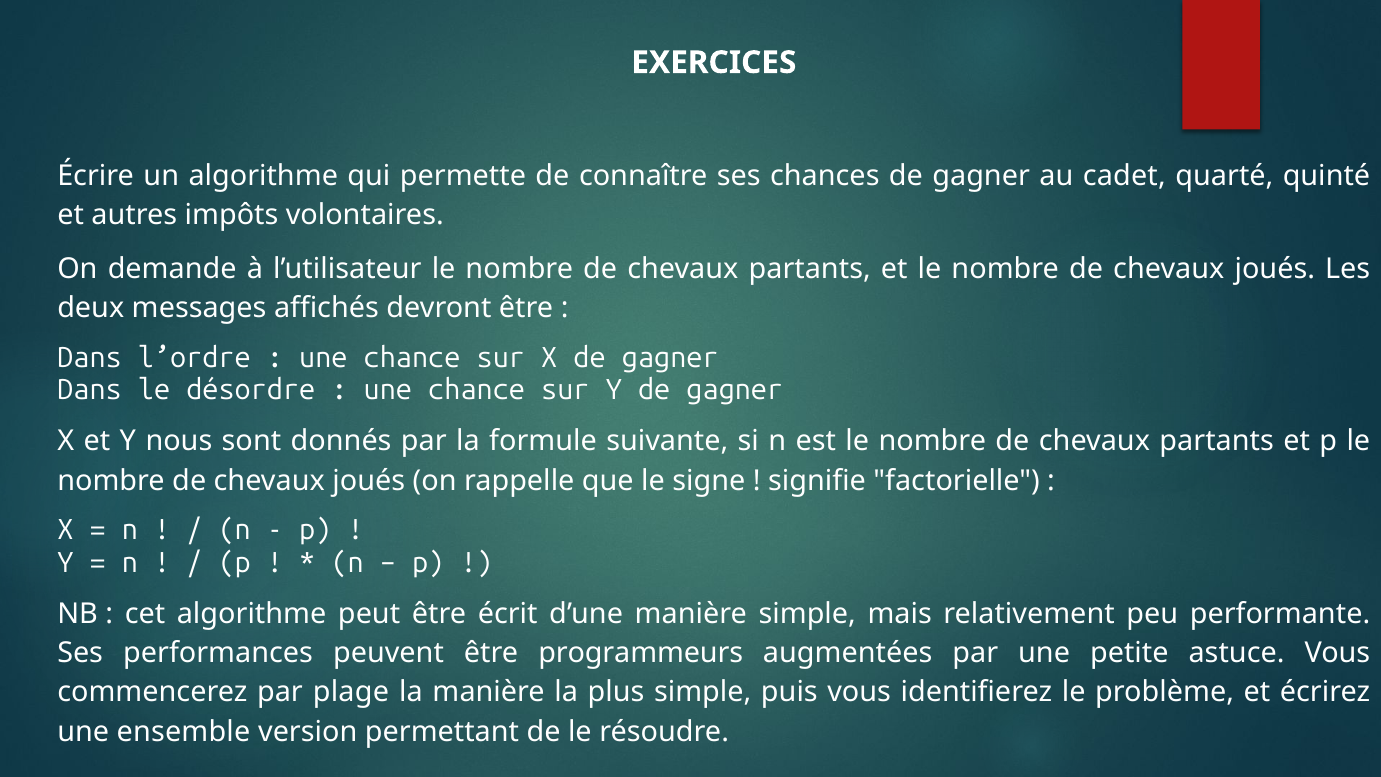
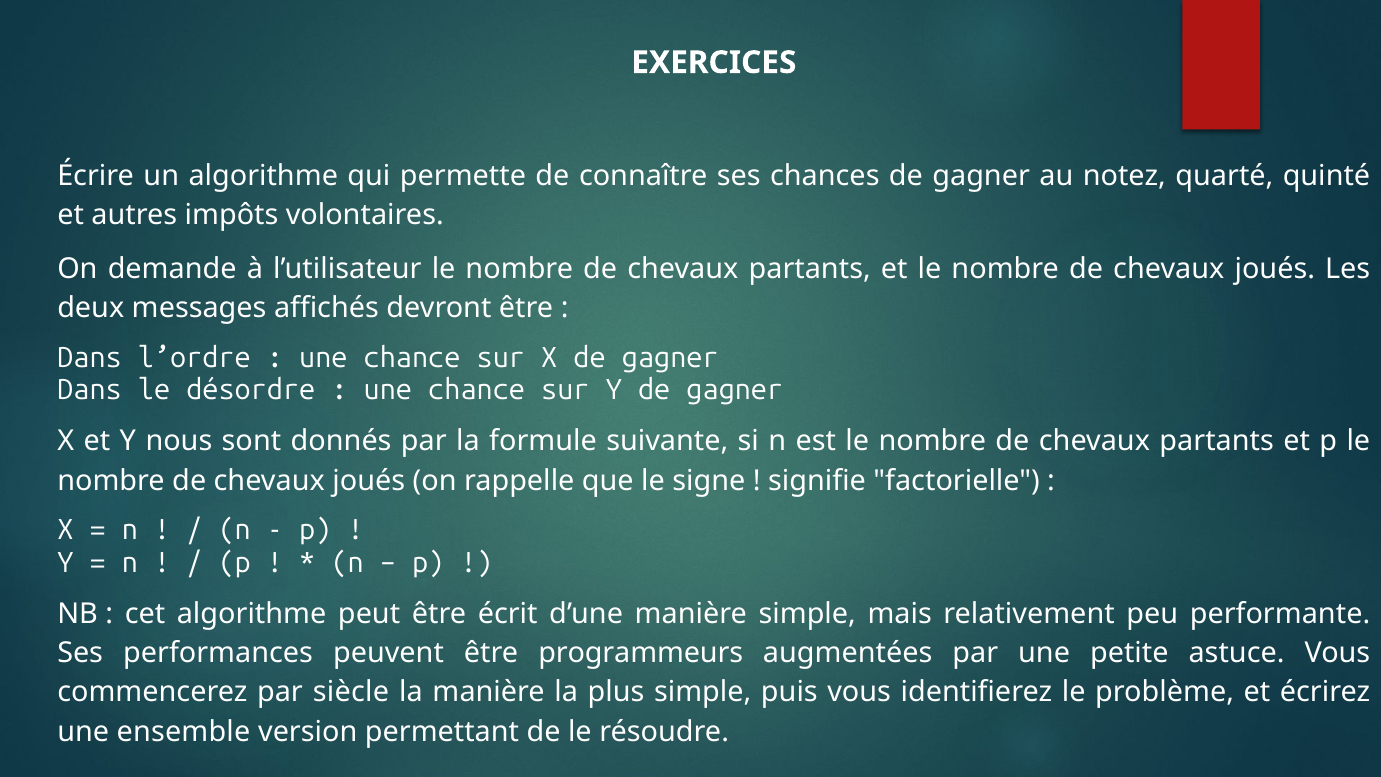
cadet: cadet -> notez (1124, 176)
plage: plage -> siècle (351, 692)
